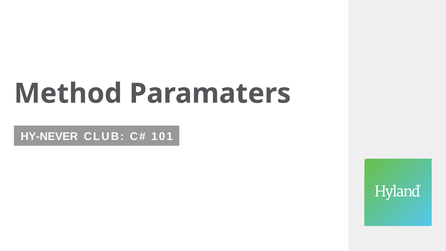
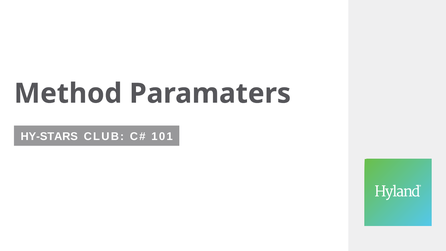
HY-NEVER: HY-NEVER -> HY-STARS (49, 136)
